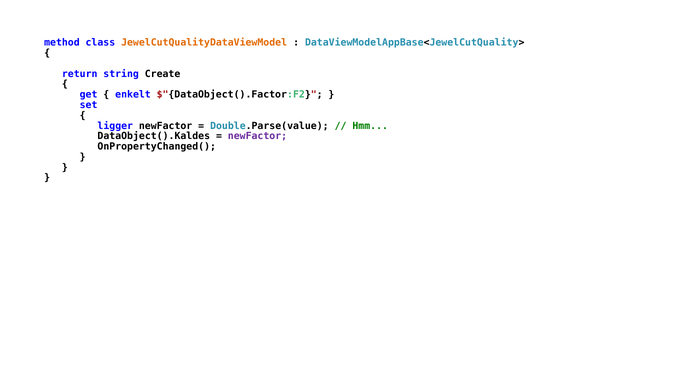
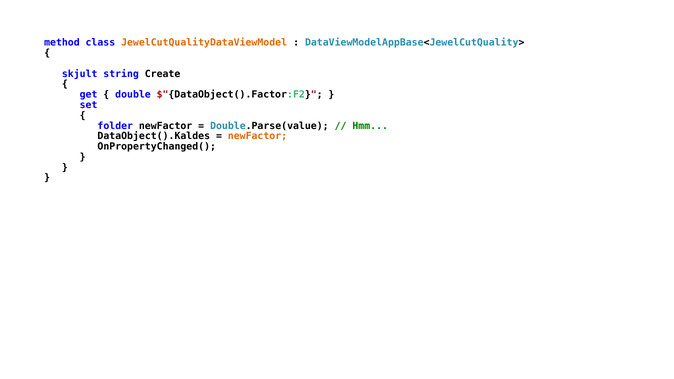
return: return -> skjult (80, 74)
enkelt: enkelt -> double (133, 95)
ligger: ligger -> folder (115, 126)
newFactor colour: purple -> orange (257, 136)
